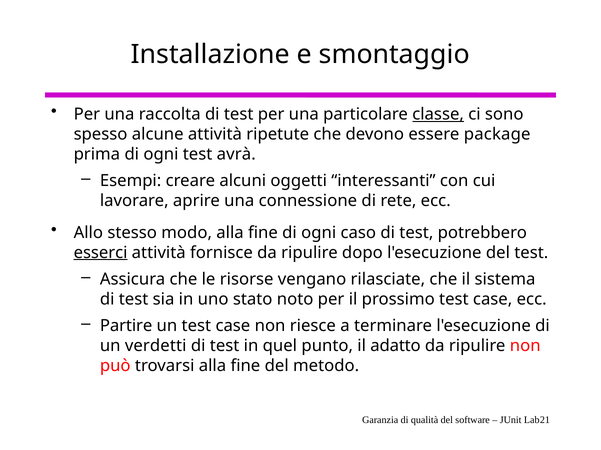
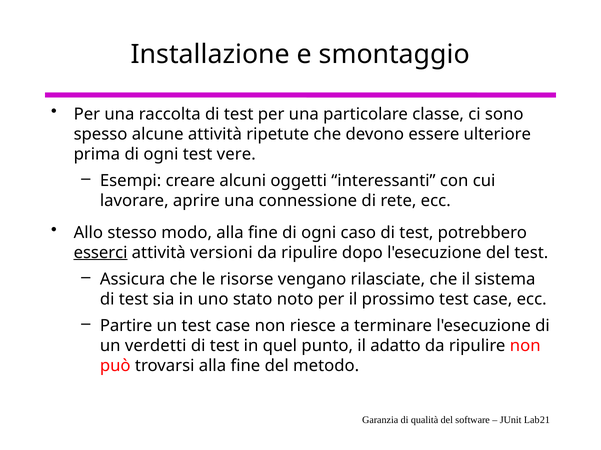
classe underline: present -> none (438, 114)
package: package -> ulteriore (497, 134)
avrà: avrà -> vere (236, 154)
fornisce: fornisce -> versioni (221, 253)
